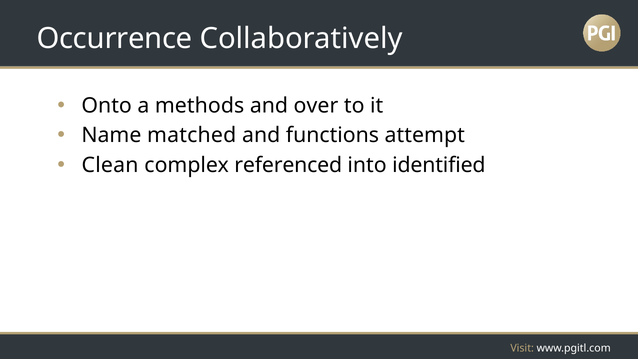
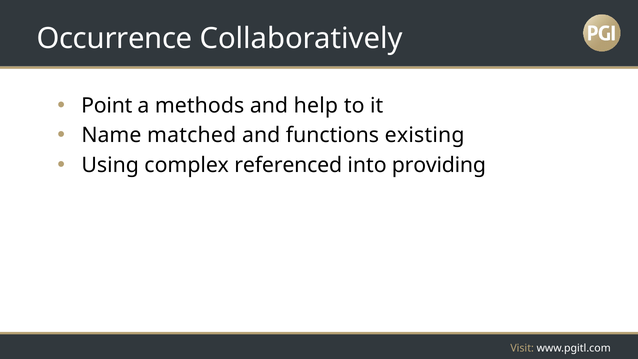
Onto: Onto -> Point (107, 106)
over: over -> help (316, 106)
attempt: attempt -> existing (425, 135)
Clean: Clean -> Using (110, 165)
identified: identified -> providing (439, 165)
